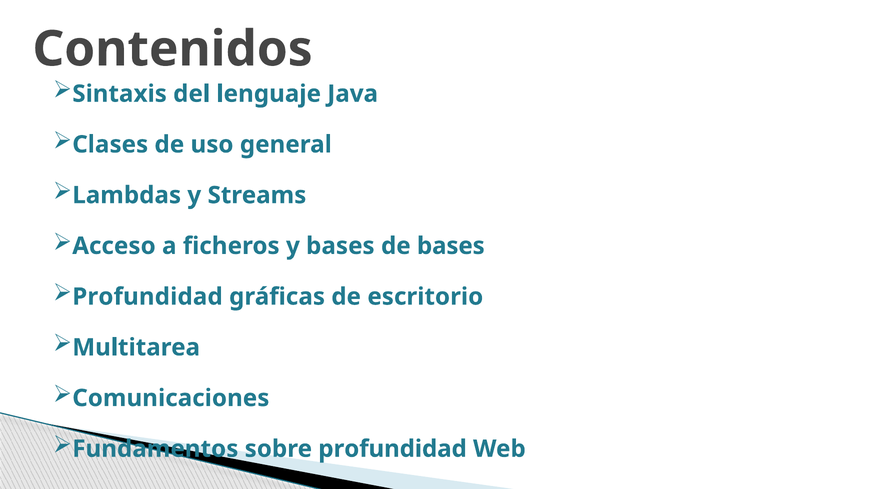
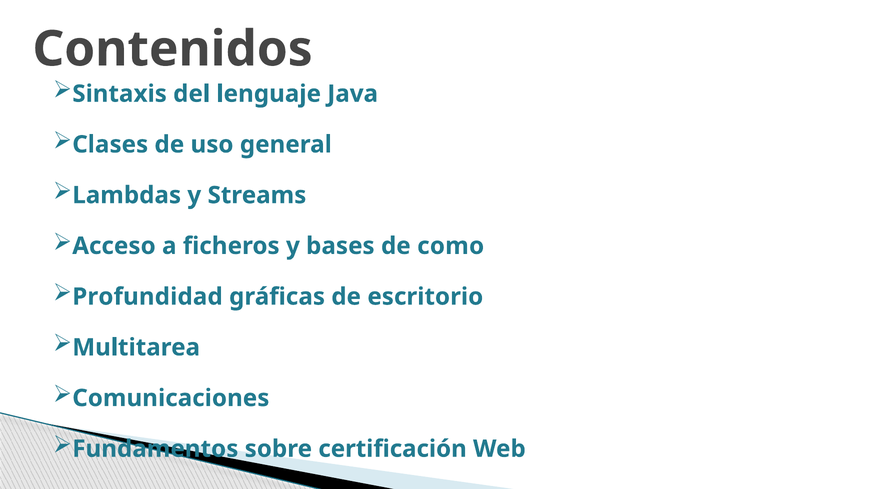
de bases: bases -> como (451, 246)
sobre profundidad: profundidad -> certificación (393, 449)
